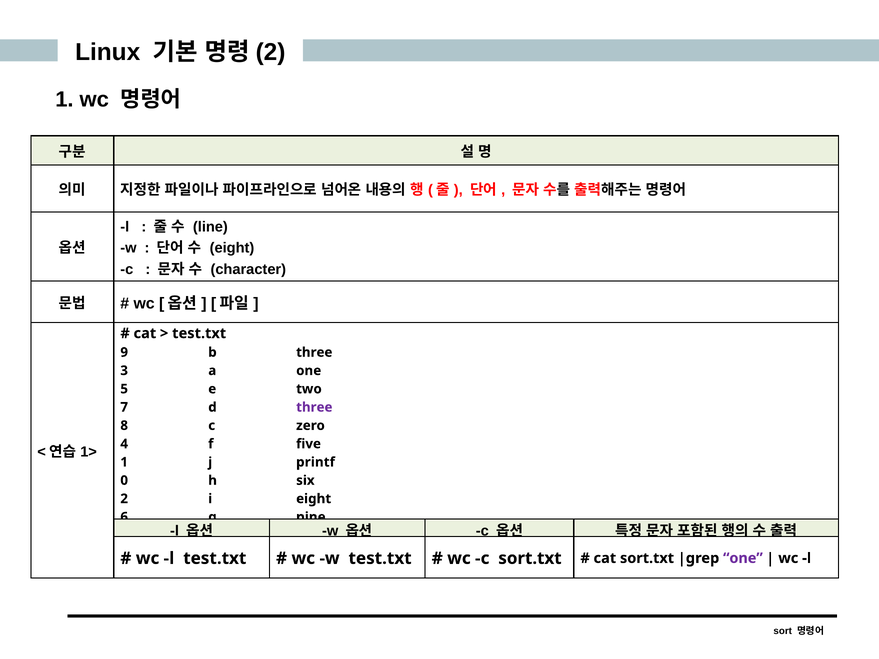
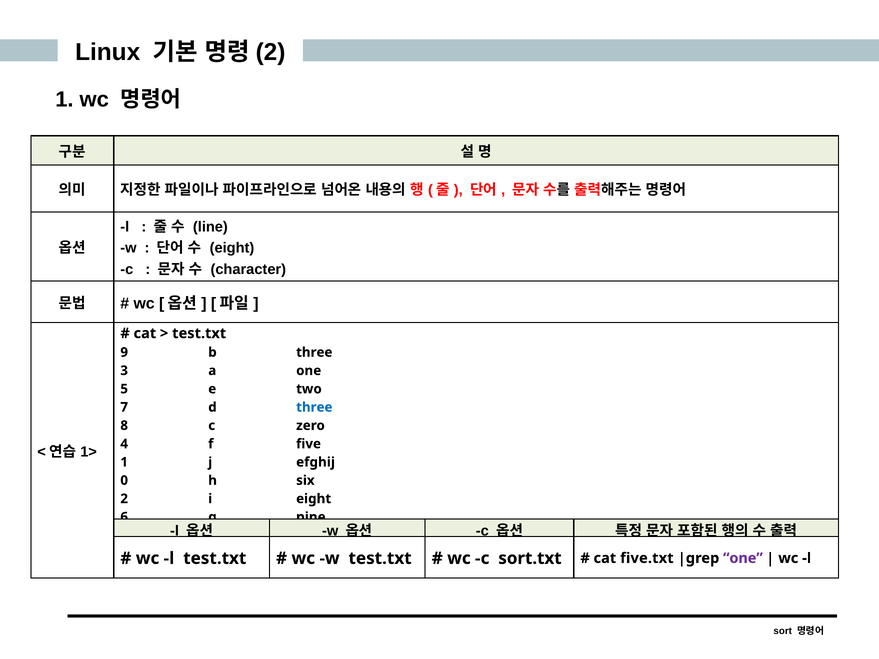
three colour: purple -> blue (314, 407)
printf: printf -> efghij (316, 462)
cat sort.txt: sort.txt -> five.txt (647, 558)
